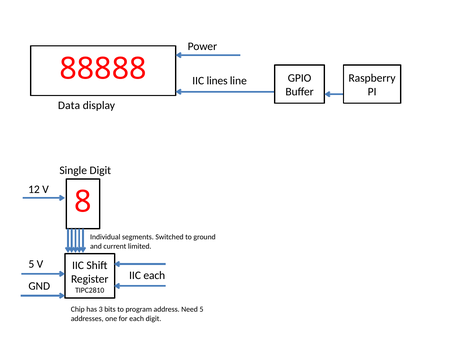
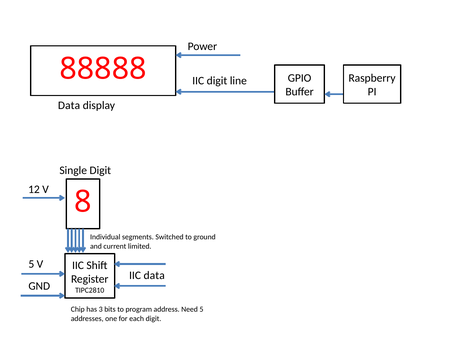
IIC lines: lines -> digit (217, 81)
IIC each: each -> data (154, 275)
